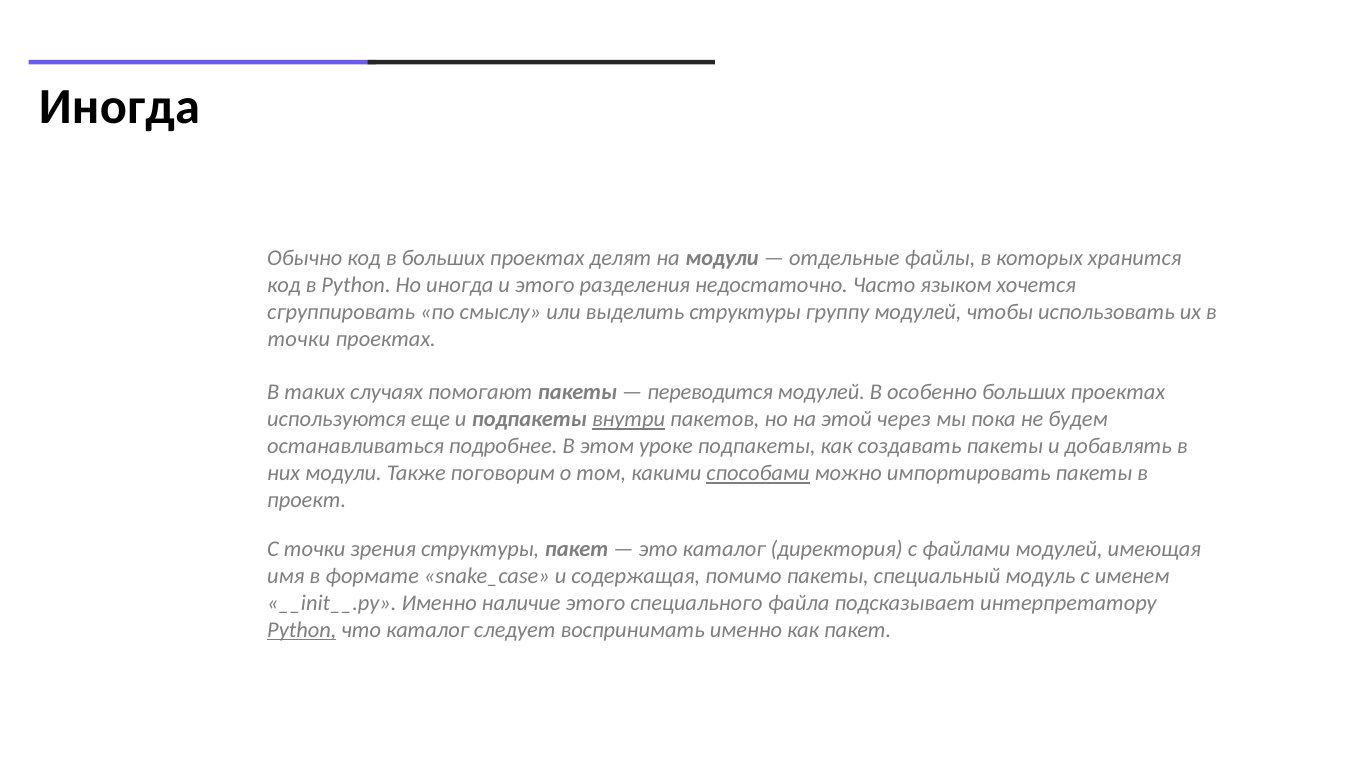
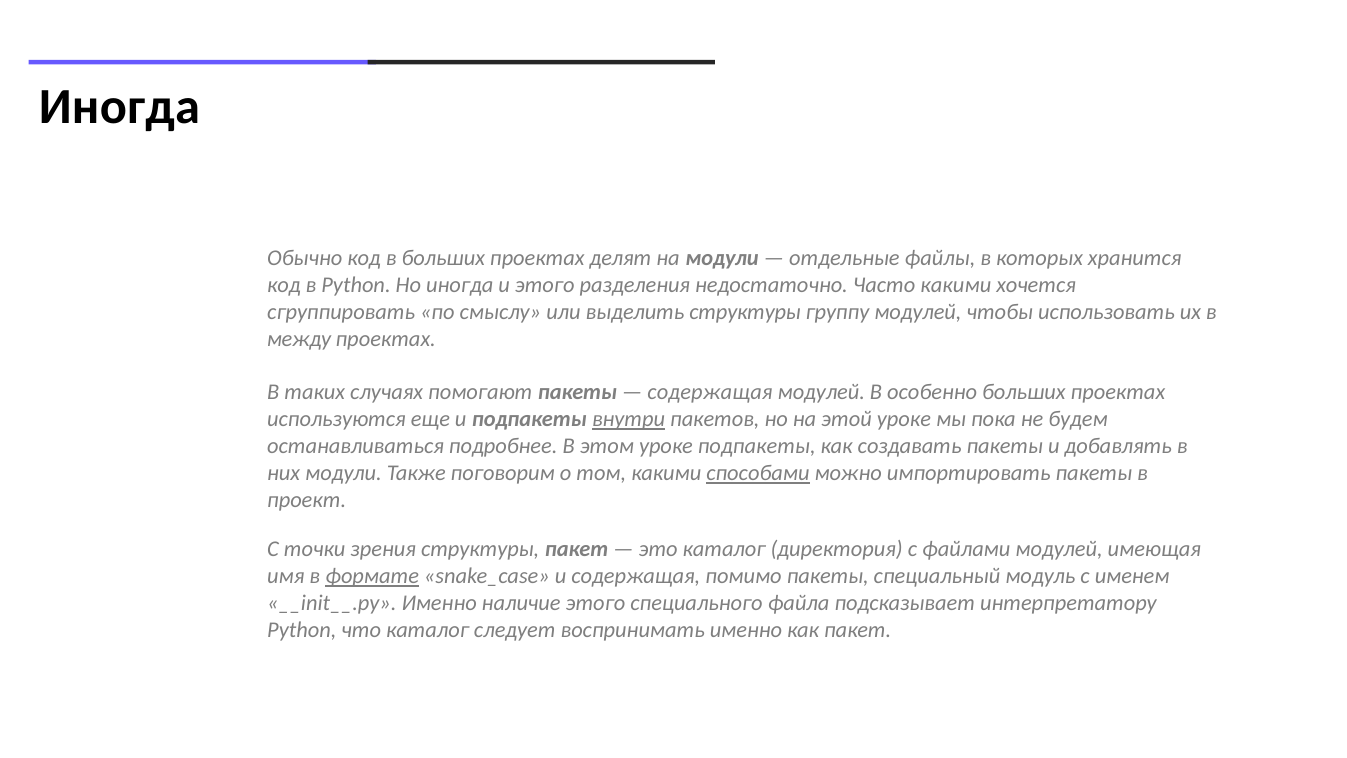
Часто языком: языком -> какими (956, 285)
точки: точки -> между (299, 339)
переводится: переводится -> содержащая (710, 392)
этой через: через -> уроке (904, 419)
формате underline: none -> present (372, 576)
Python underline: present -> none (302, 630)
